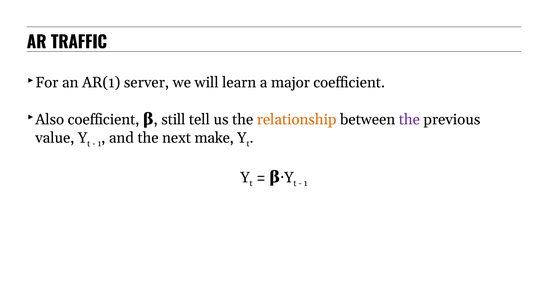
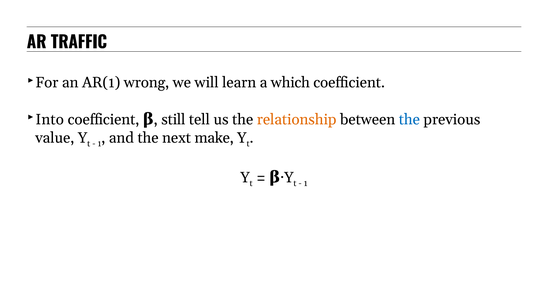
server: server -> wrong (147, 83)
major: major -> which (290, 83)
Also: Also -> Into (50, 120)
the colour: purple -> blue (409, 120)
